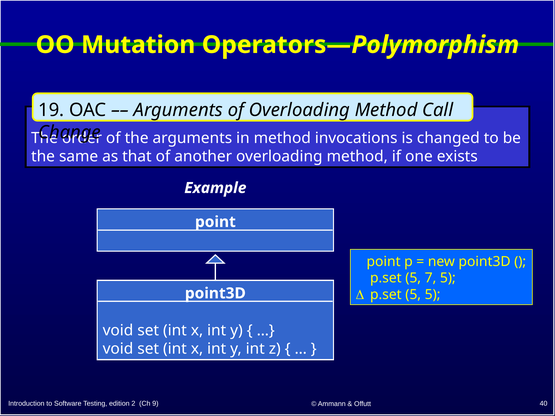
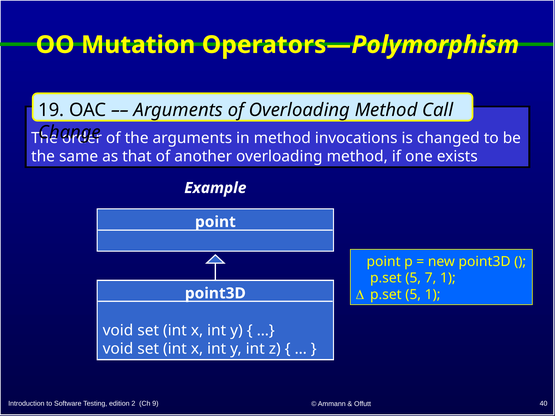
7 5: 5 -> 1 (448, 278)
5 5: 5 -> 1 (433, 295)
